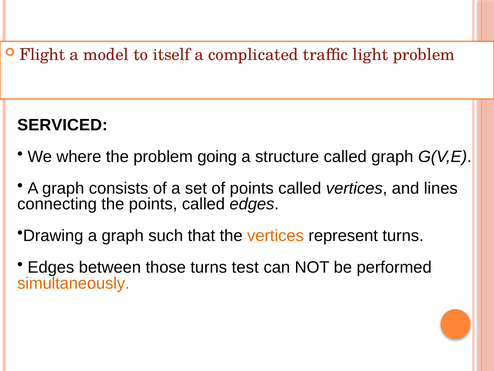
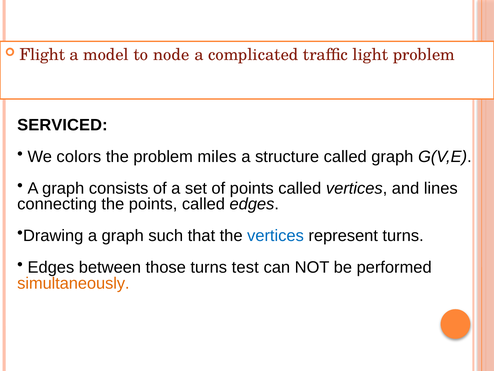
itself: itself -> node (171, 55)
where: where -> colors (79, 157)
going: going -> miles (217, 157)
vertices colour: orange -> blue (275, 236)
